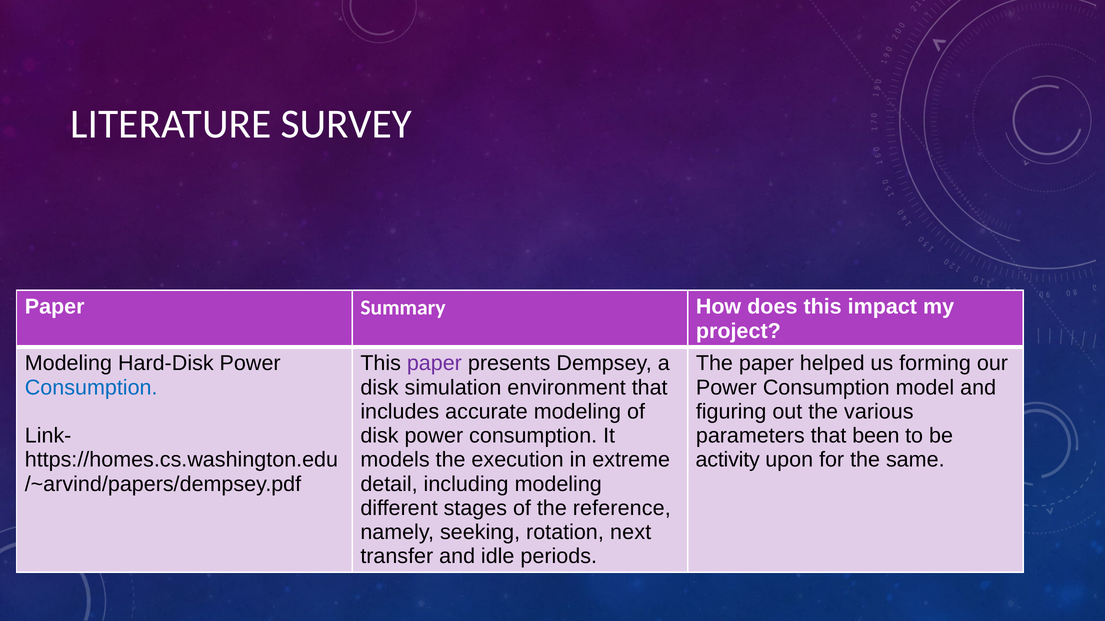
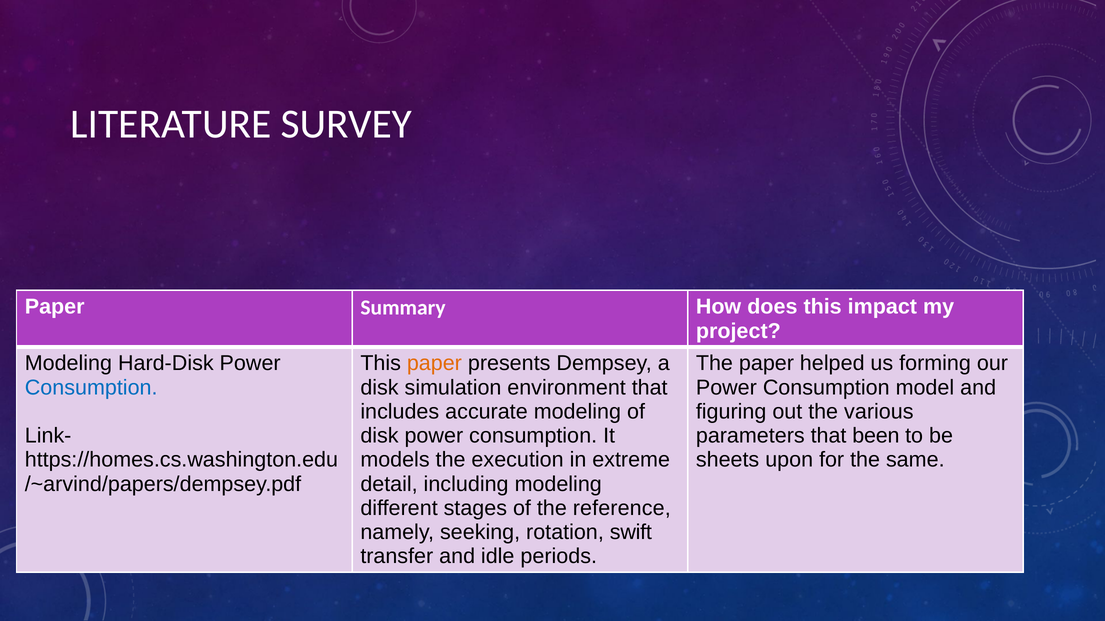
paper colour: purple -> orange (434, 364)
activity: activity -> sheets (728, 460)
next: next -> swift (631, 533)
